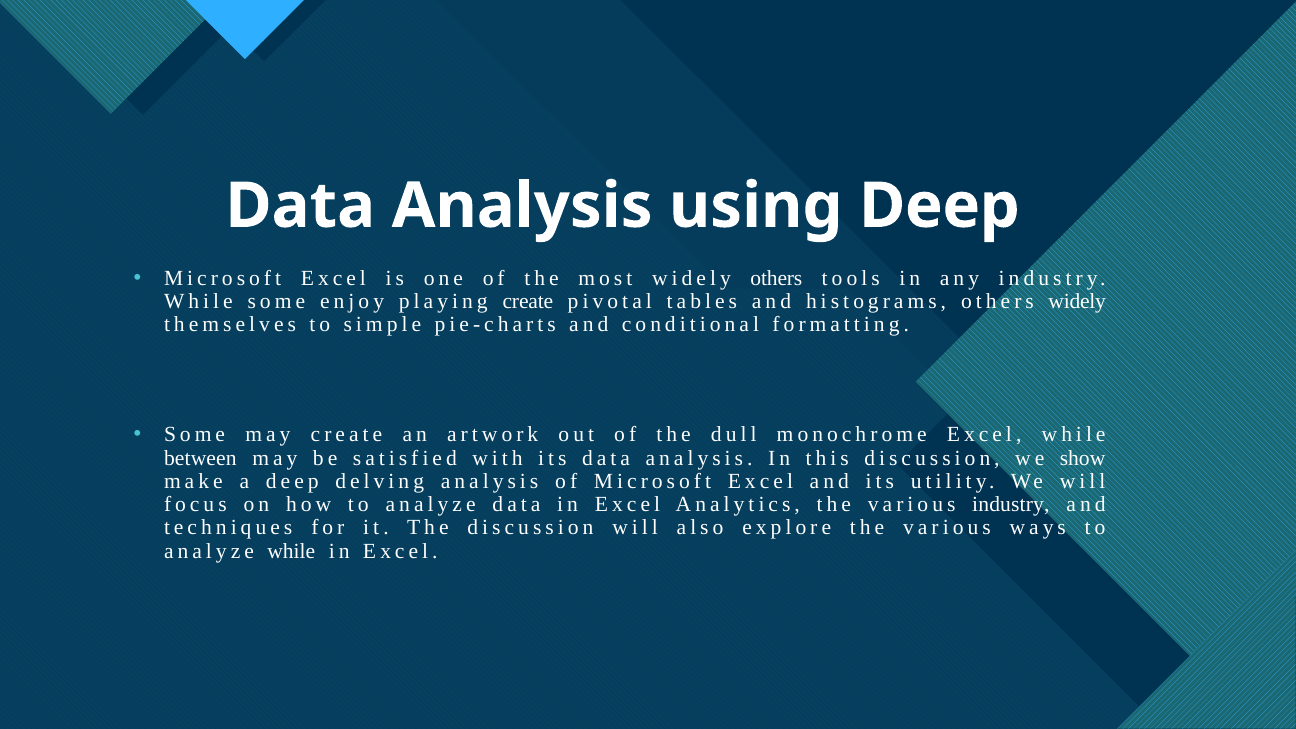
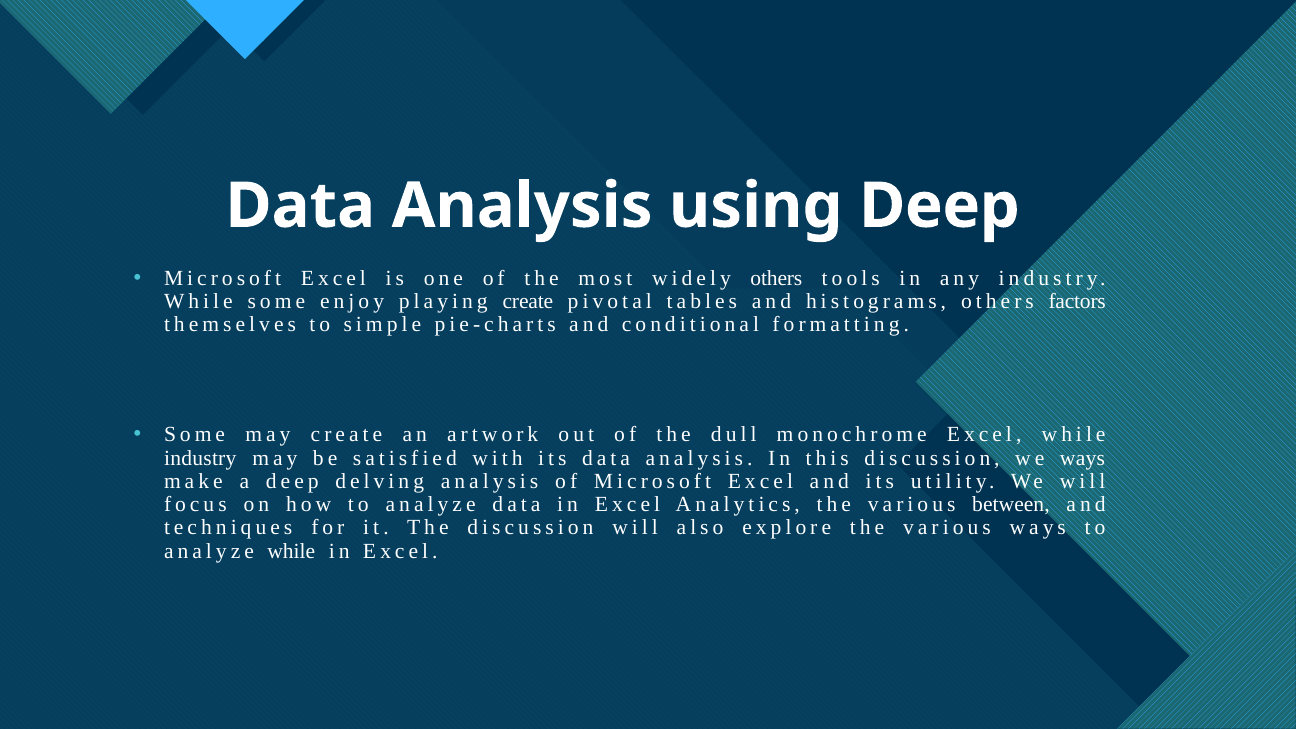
others widely: widely -> factors (1077, 301)
between: between -> industry (200, 458)
we show: show -> ways (1082, 458)
various industry: industry -> between (1011, 505)
